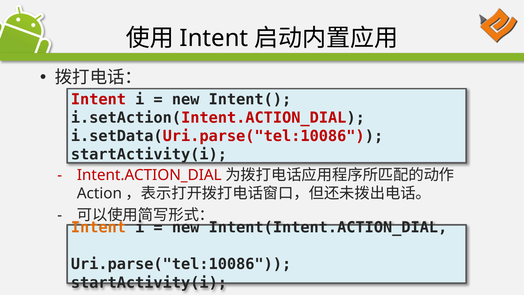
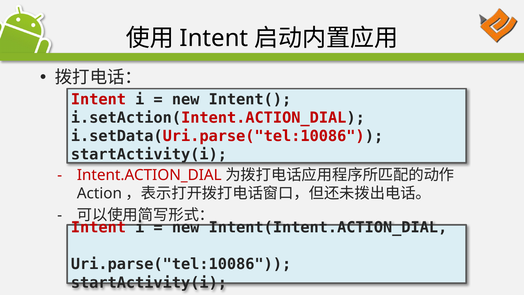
Intent colour: orange -> red (98, 227)
